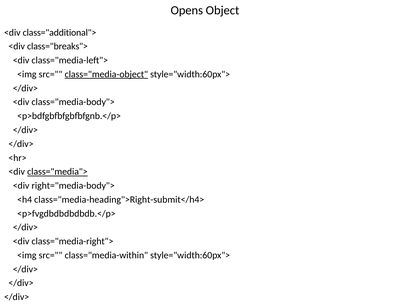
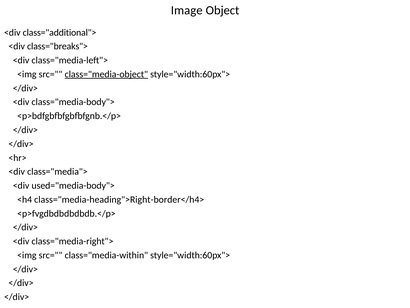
Opens: Opens -> Image (187, 10)
class="media"> underline: present -> none (57, 171)
right="media-body">: right="media-body"> -> used="media-body"> (73, 185)
class="media-heading">Right-submit</h4>: class="media-heading">Right-submit</h4> -> class="media-heading">Right-border</h4> (119, 199)
